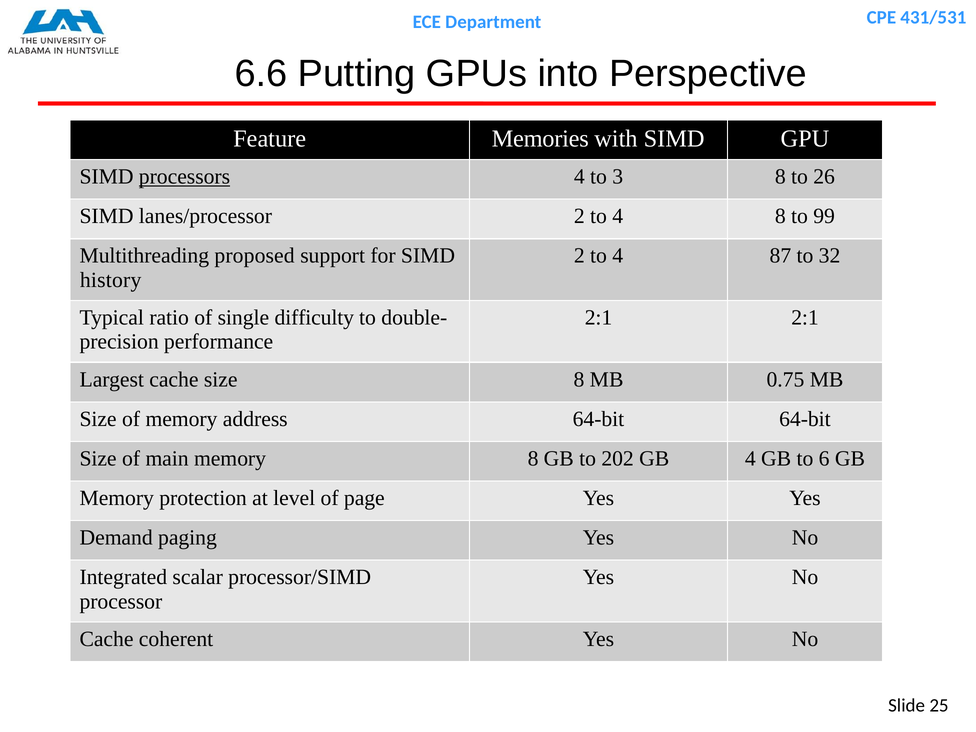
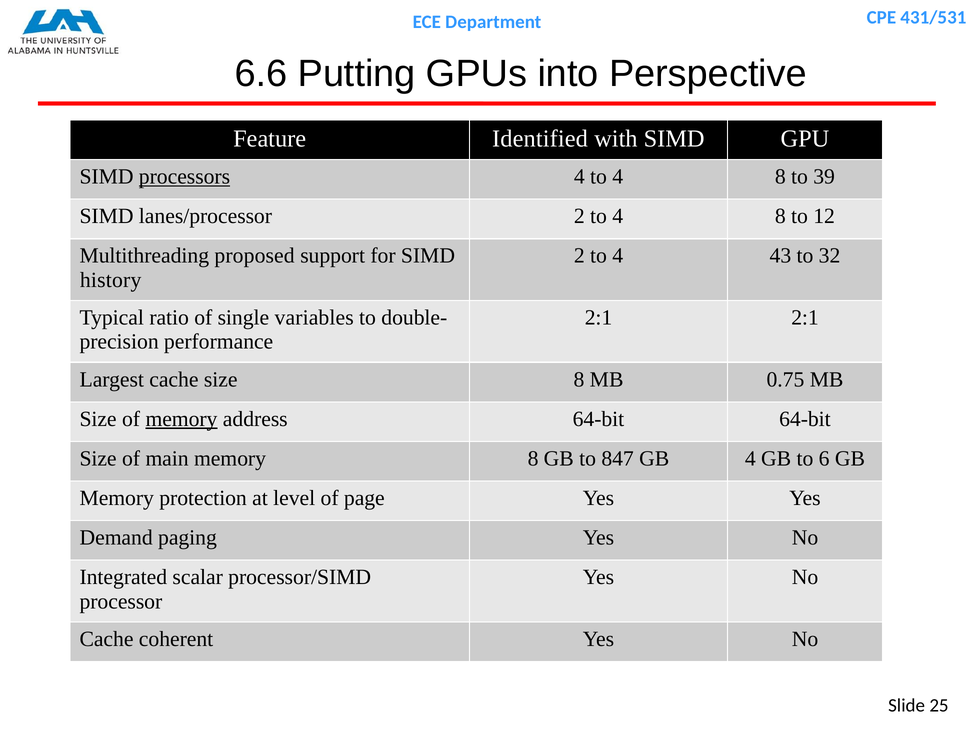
Memories: Memories -> Identified (540, 139)
4 to 3: 3 -> 4 (618, 177)
26: 26 -> 39 (824, 177)
99: 99 -> 12 (824, 216)
87: 87 -> 43 (780, 256)
difficulty: difficulty -> variables (314, 318)
memory underline: none -> present (181, 419)
202: 202 -> 847 (618, 459)
